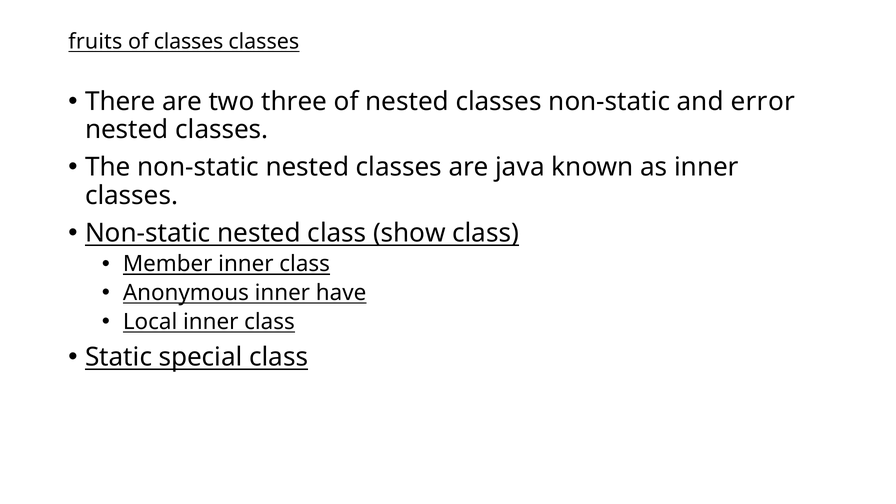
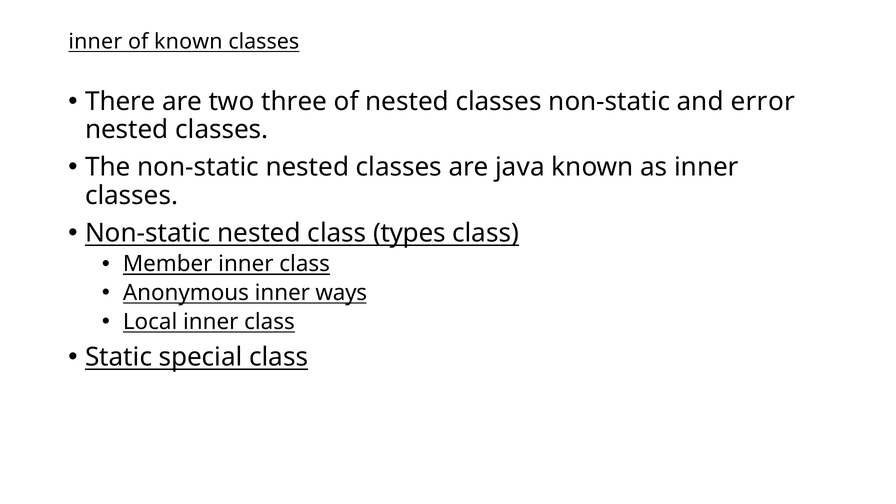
fruits: fruits -> inner (95, 42)
of classes: classes -> known (188, 42)
show: show -> types (409, 233)
have: have -> ways (341, 293)
